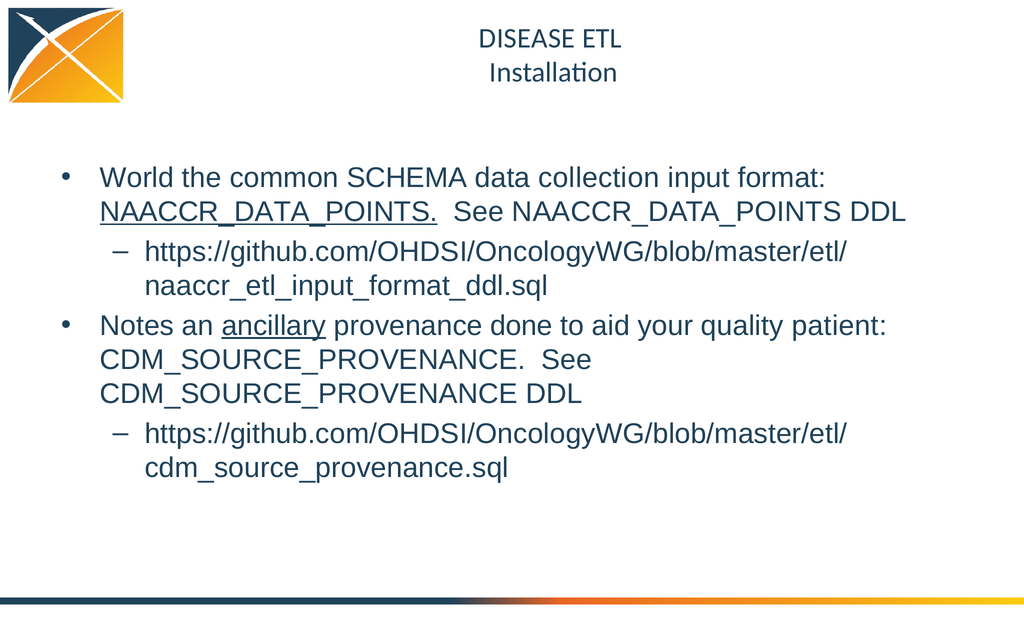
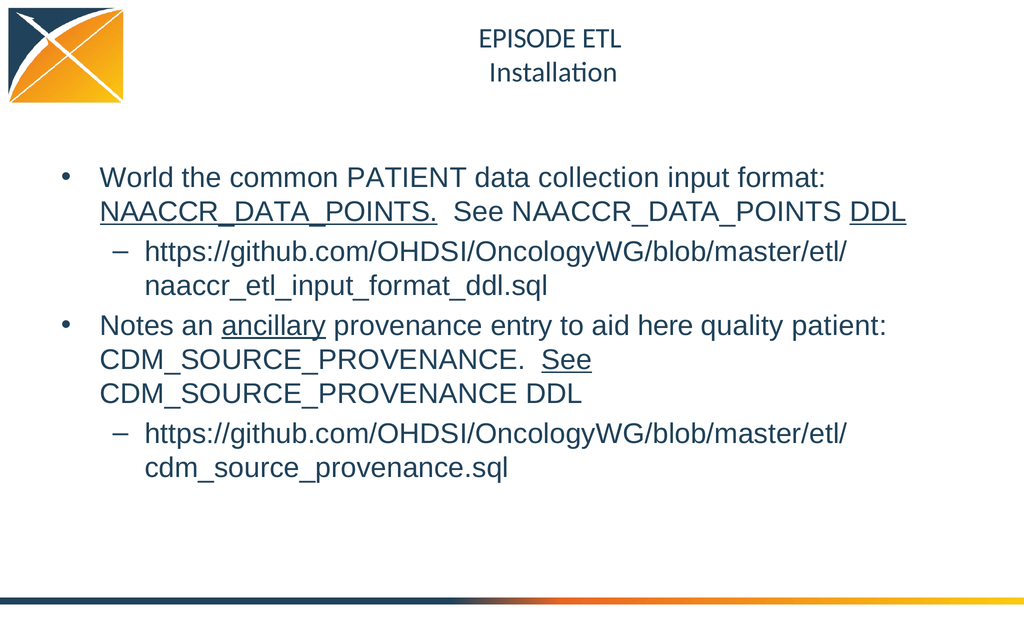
DISEASE: DISEASE -> EPISODE (527, 38)
common SCHEMA: SCHEMA -> PATIENT (407, 178)
DDL underline: none -> present (878, 212)
done: done -> entry (522, 326)
your: your -> here (666, 326)
See underline: none -> present (567, 360)
